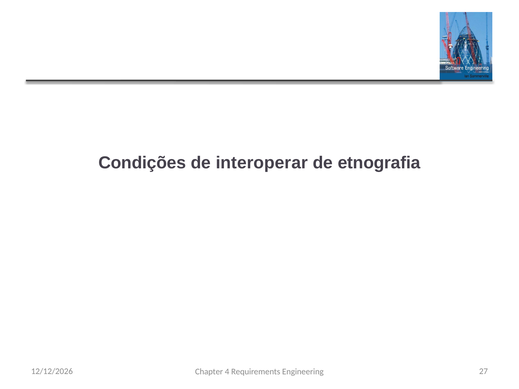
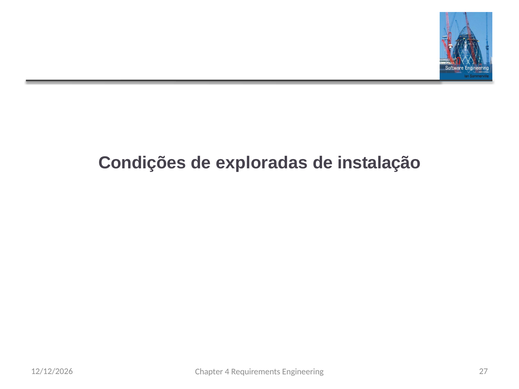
interoperar: interoperar -> exploradas (262, 163)
etnografia: etnografia -> instalação (379, 163)
